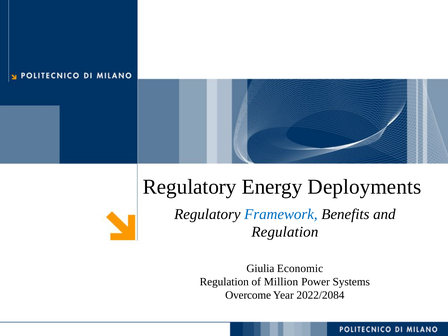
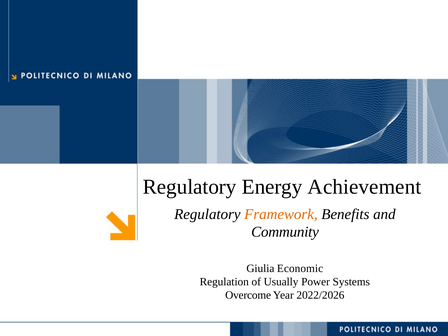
Deployments: Deployments -> Achievement (364, 187)
Framework colour: blue -> orange (281, 214)
Regulation: Regulation -> Community (285, 232)
Million: Million -> Usually (281, 282)
2022/2084: 2022/2084 -> 2022/2026 (320, 295)
